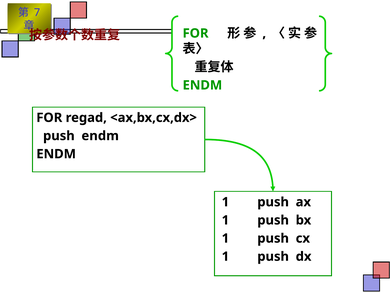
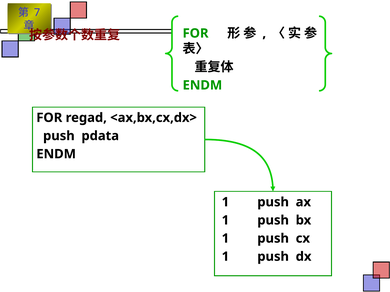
push endm: endm -> pdata (100, 136)
